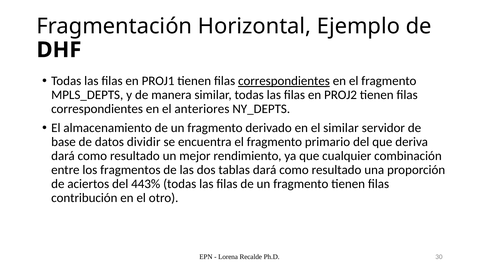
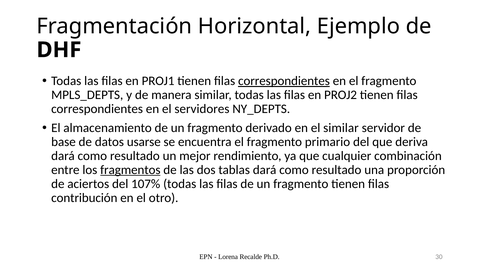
anteriores: anteriores -> servidores (202, 109)
dividir: dividir -> usarse (144, 142)
fragmentos underline: none -> present (130, 170)
443%: 443% -> 107% (146, 184)
